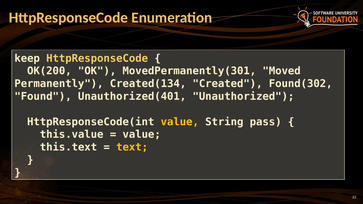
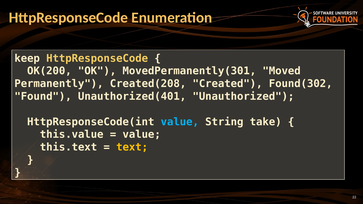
Created(134: Created(134 -> Created(208 (148, 84)
value colour: yellow -> light blue (180, 122)
pass: pass -> take (266, 122)
